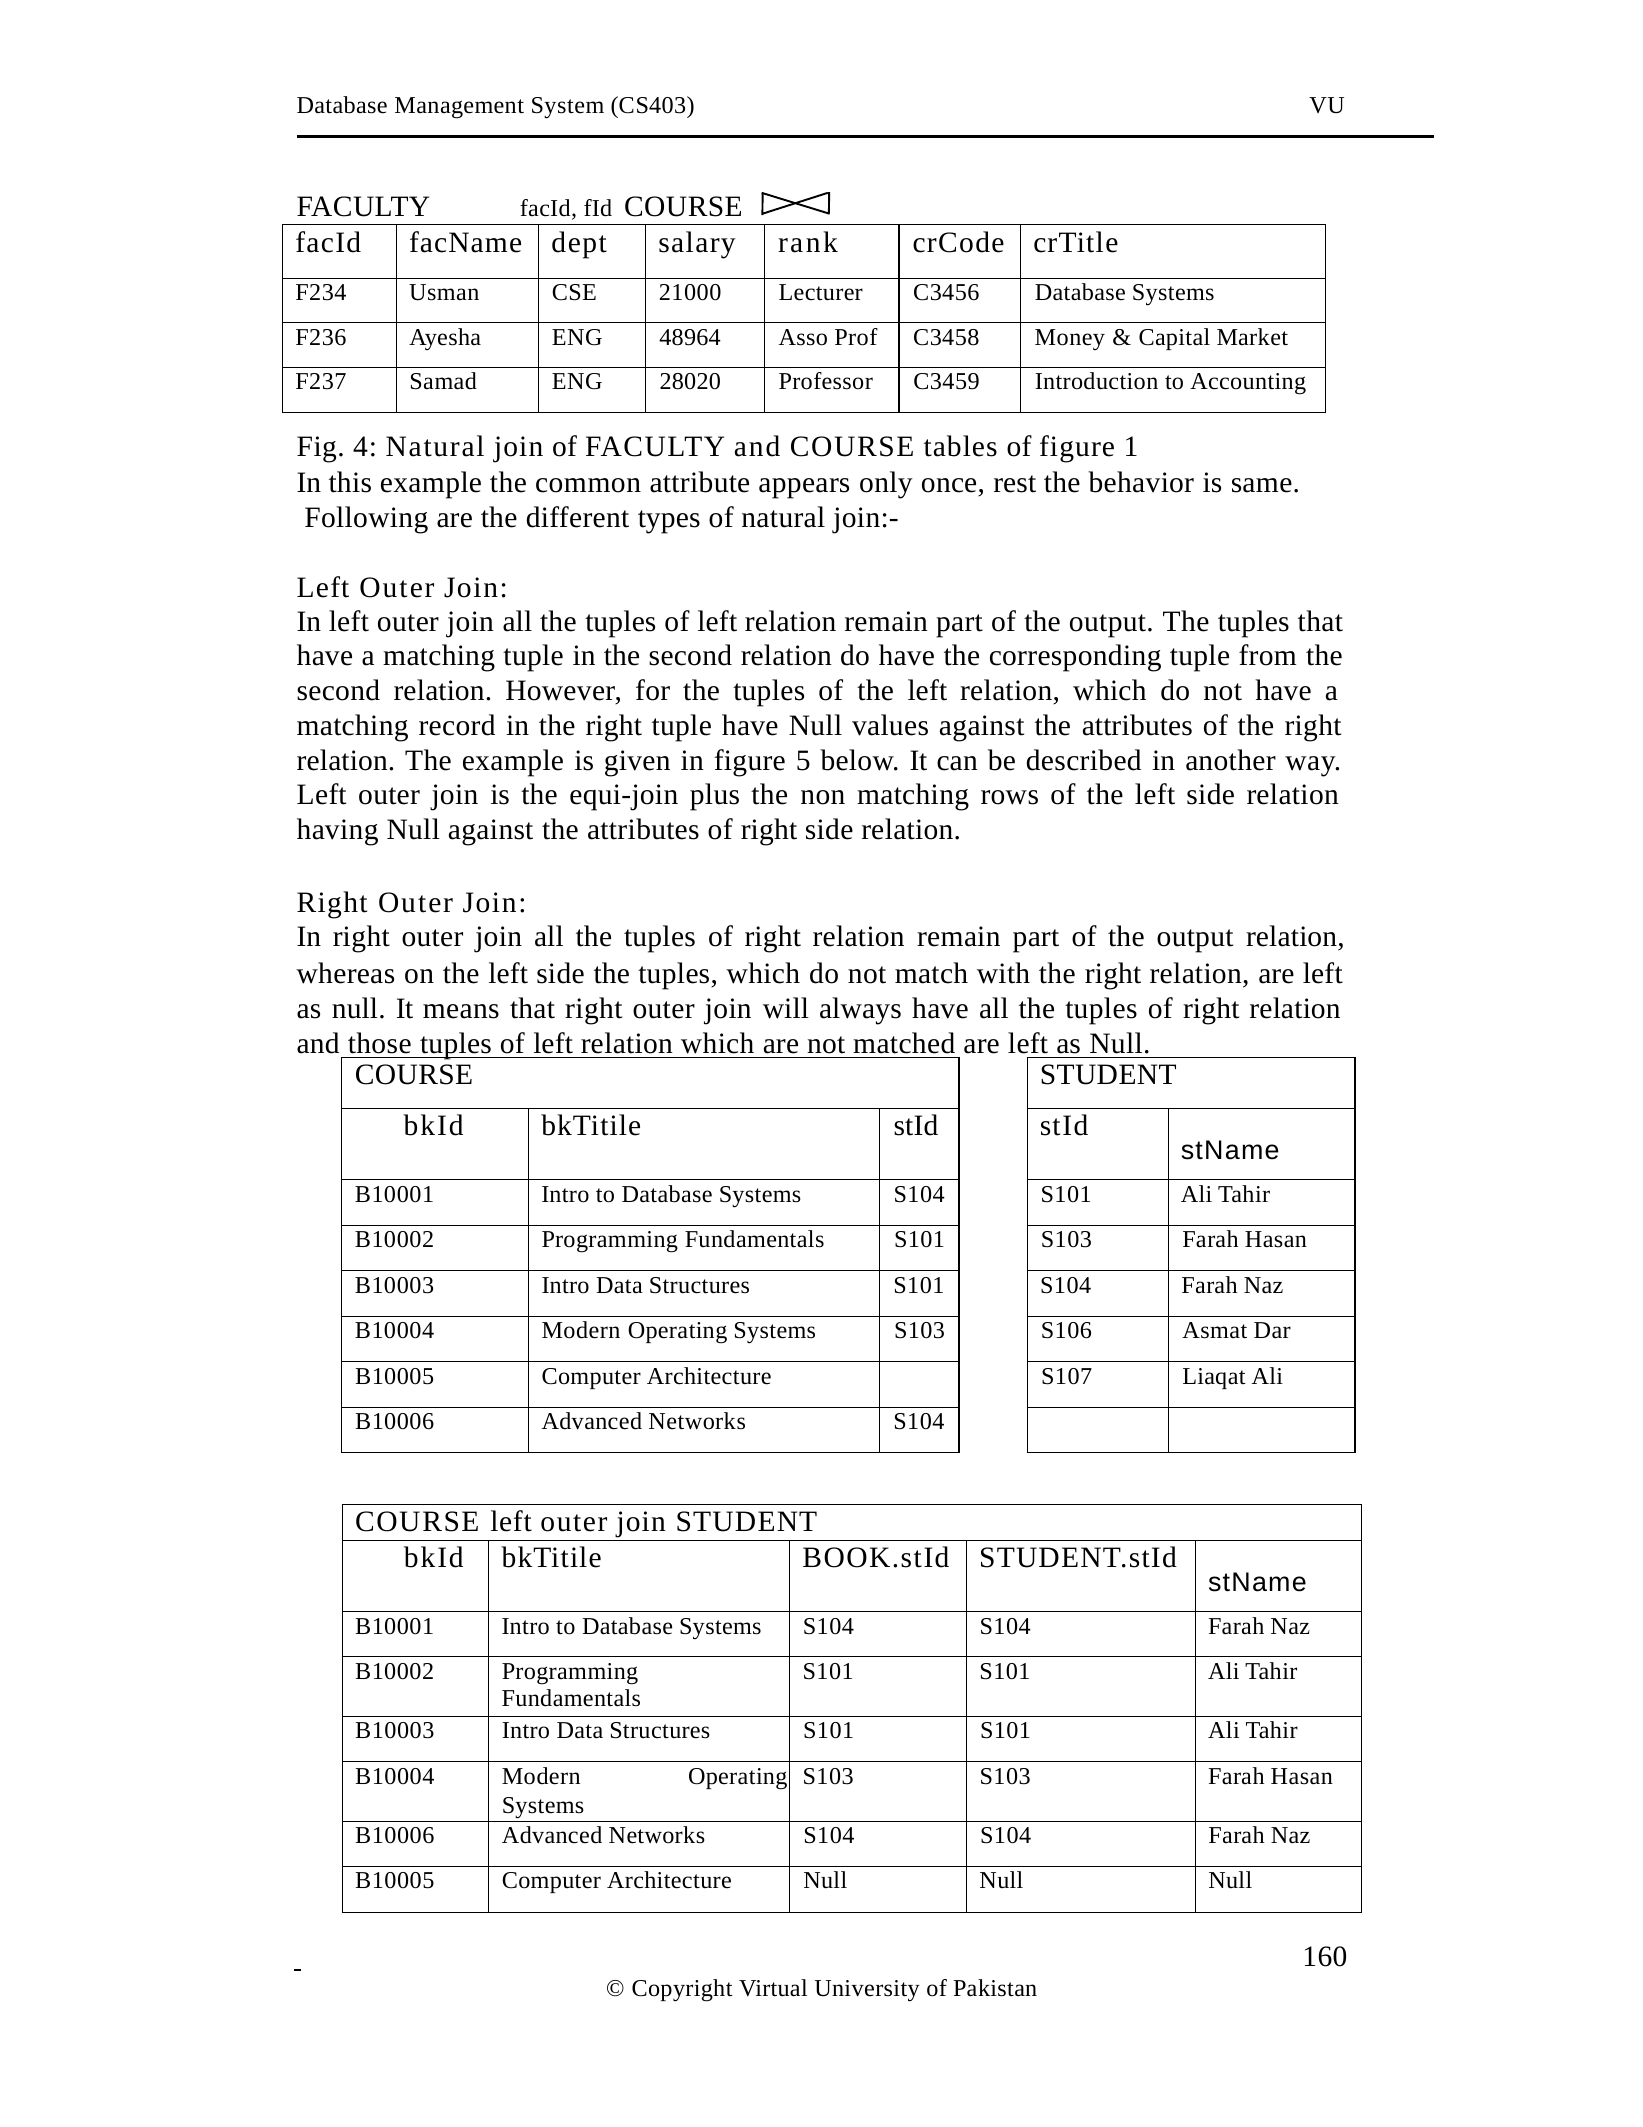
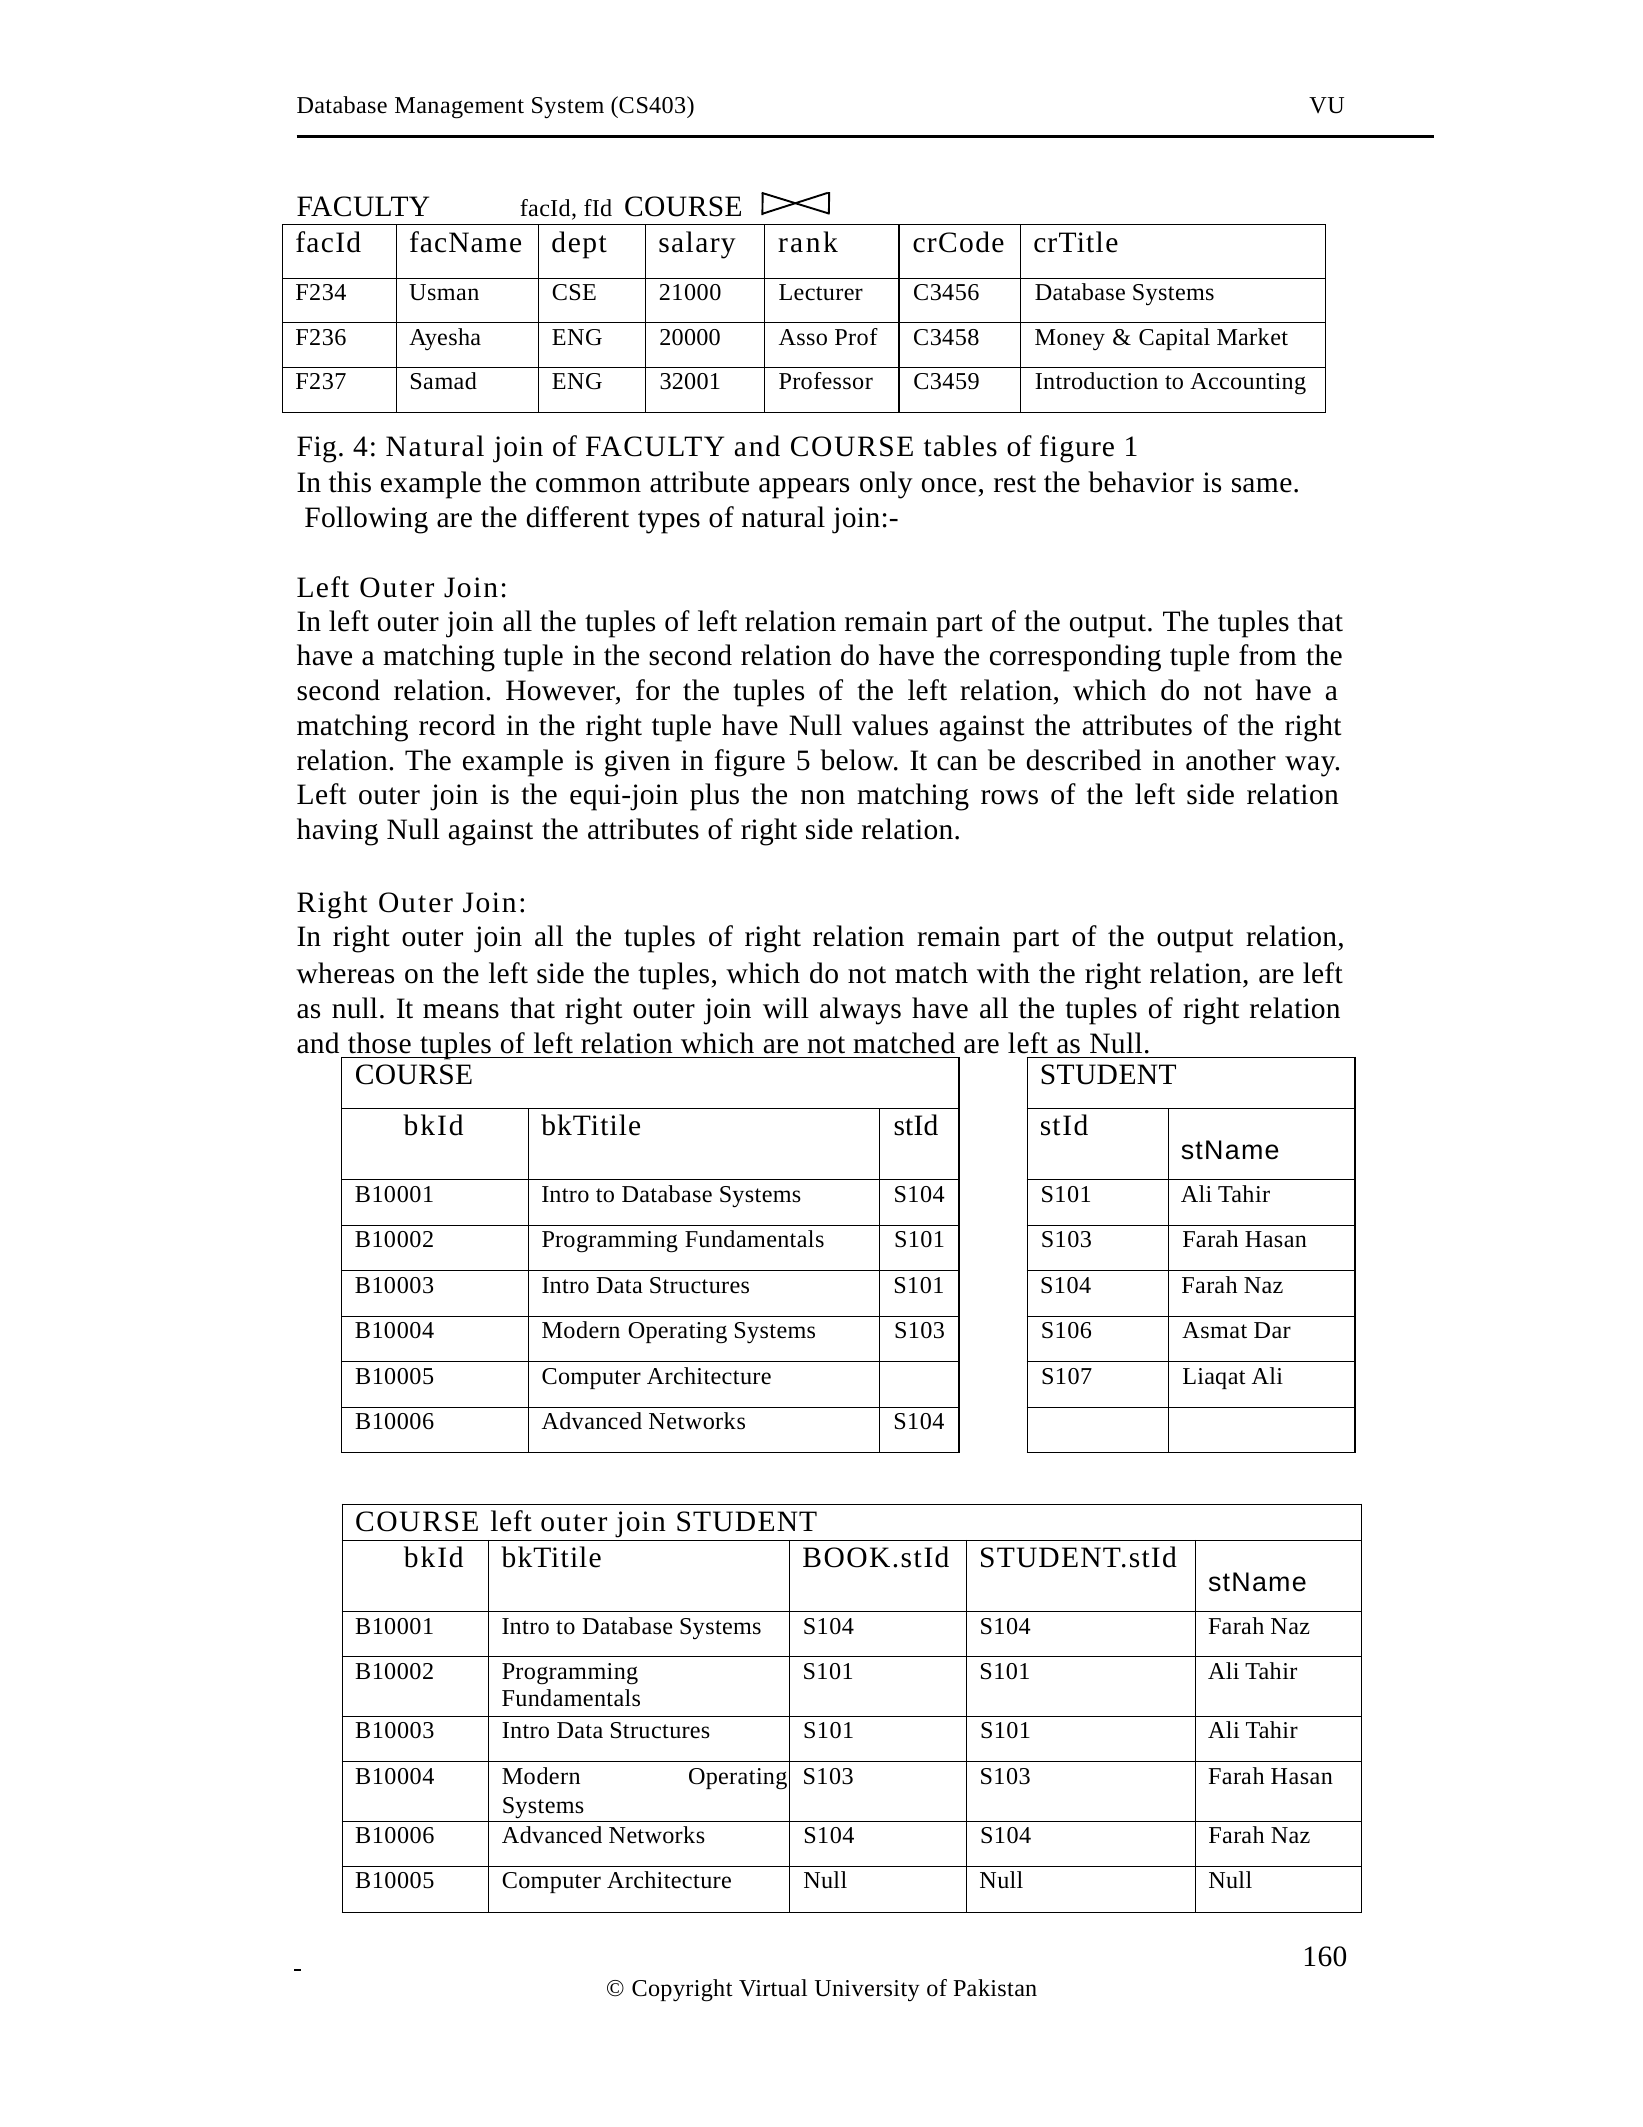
48964: 48964 -> 20000 (690, 337)
28020: 28020 -> 32001 (690, 382)
